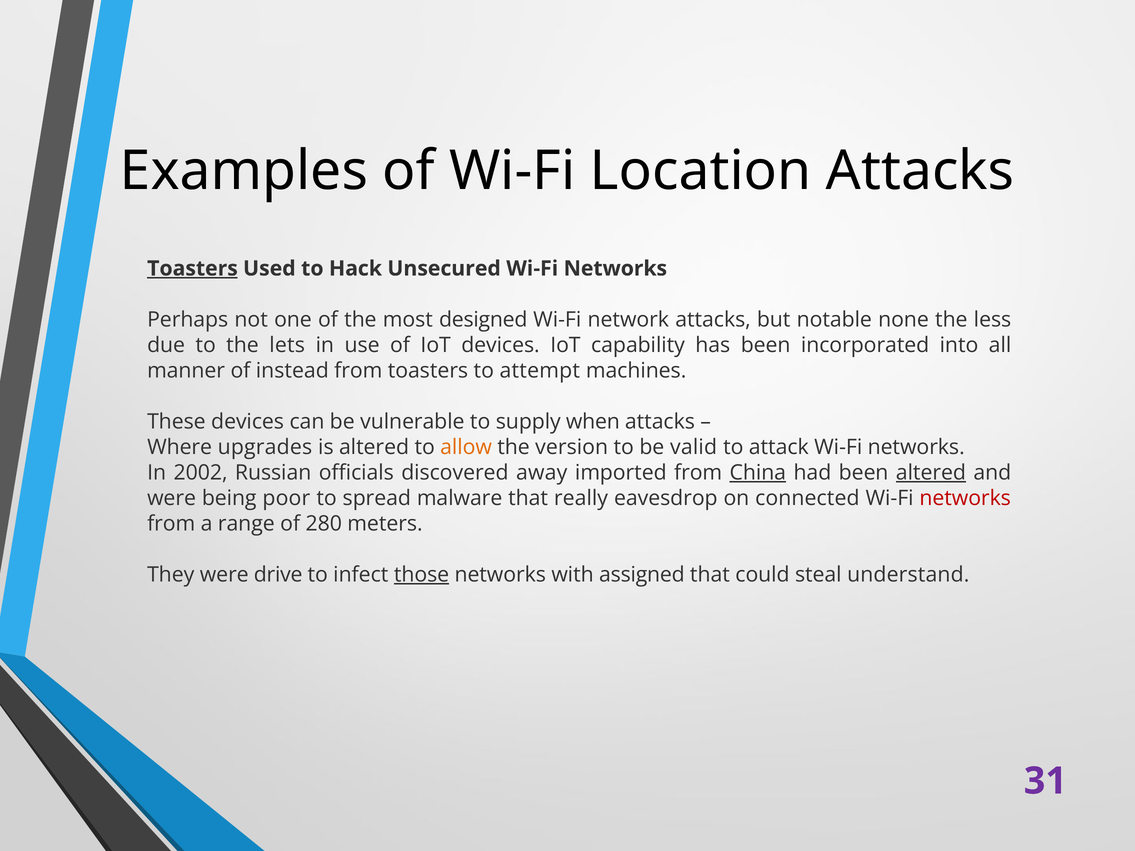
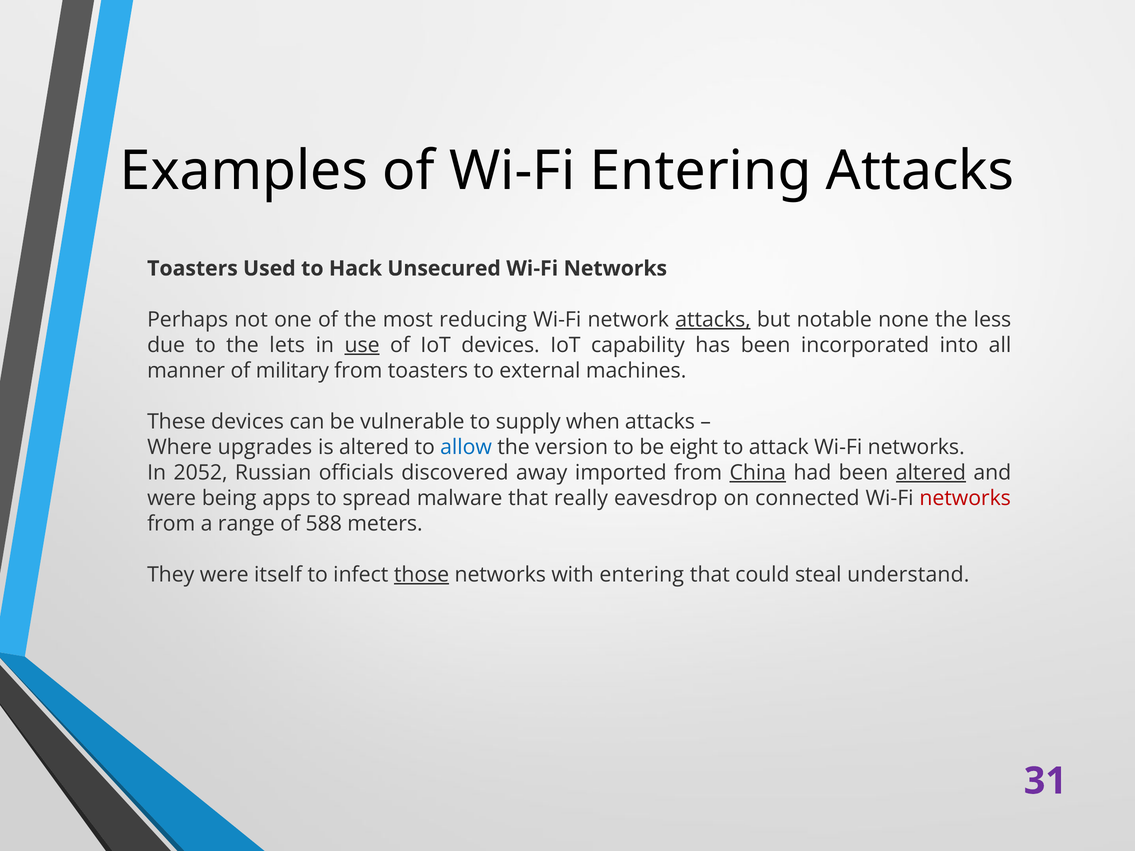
Wi-Fi Location: Location -> Entering (701, 171)
Toasters underline: present -> none (192, 269)
designed: designed -> reducing (483, 320)
attacks underline: none -> present (713, 320)
use underline: none -> present (362, 345)
instead: instead -> military (292, 371)
attempt: attempt -> external (540, 371)
allow colour: orange -> blue (466, 447)
valid: valid -> eight (694, 447)
2002: 2002 -> 2052 (201, 473)
poor: poor -> apps (286, 498)
280: 280 -> 588 (324, 524)
drive: drive -> itself (278, 575)
with assigned: assigned -> entering (642, 575)
